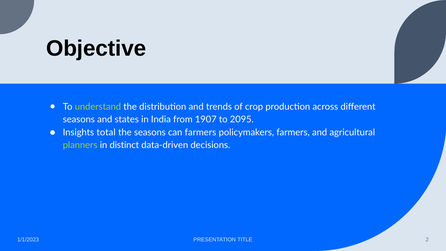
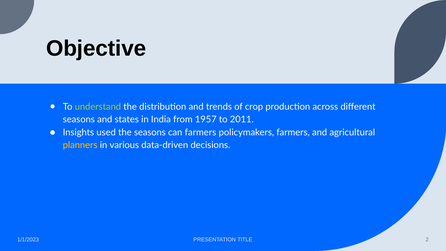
1907: 1907 -> 1957 (206, 119)
2095: 2095 -> 2011 (242, 119)
total: total -> used (106, 132)
planners colour: light green -> yellow (80, 145)
distinct: distinct -> various (124, 145)
